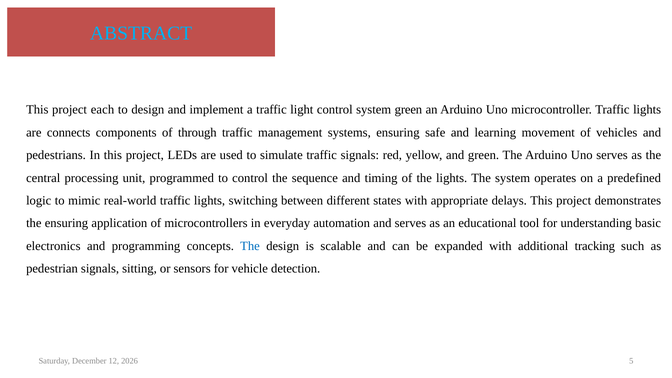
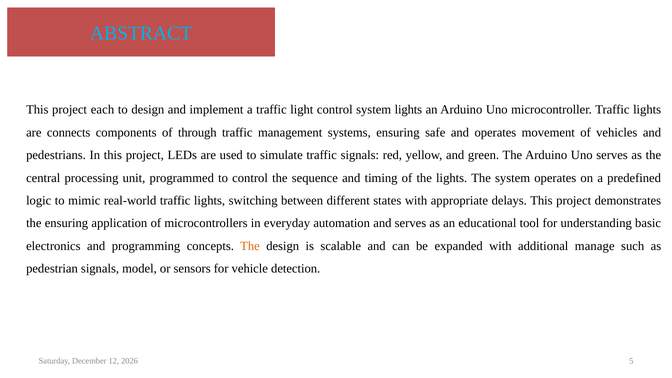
system green: green -> lights (408, 110)
and learning: learning -> operates (495, 133)
The colour: blue -> orange (250, 246)
tracking: tracking -> manage (595, 246)
sitting: sitting -> model (140, 269)
